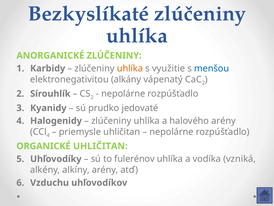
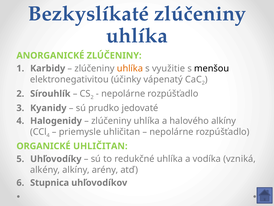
menšou colour: blue -> black (212, 68)
alkány: alkány -> účinky (126, 79)
halového arény: arény -> alkíny (224, 121)
fulerénov: fulerénov -> redukčné (134, 159)
Vzduchu: Vzduchu -> Stupnica (50, 182)
